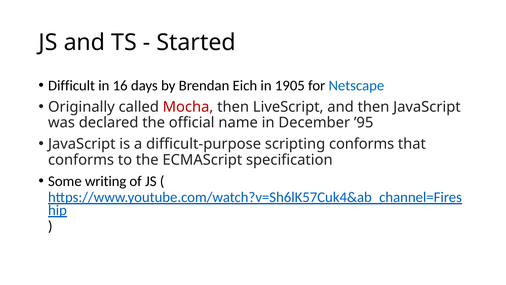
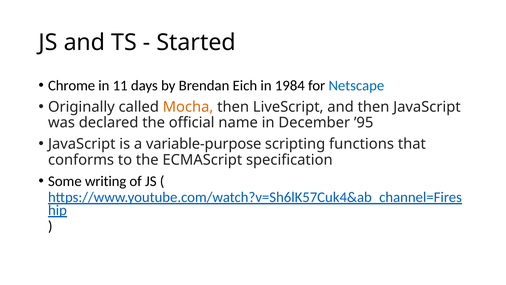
Difficult: Difficult -> Chrome (72, 86)
16: 16 -> 11 (120, 86)
1905: 1905 -> 1984 (290, 86)
Mocha colour: red -> orange (188, 107)
difficult-purpose: difficult-purpose -> variable-purpose (204, 144)
scripting conforms: conforms -> functions (362, 144)
